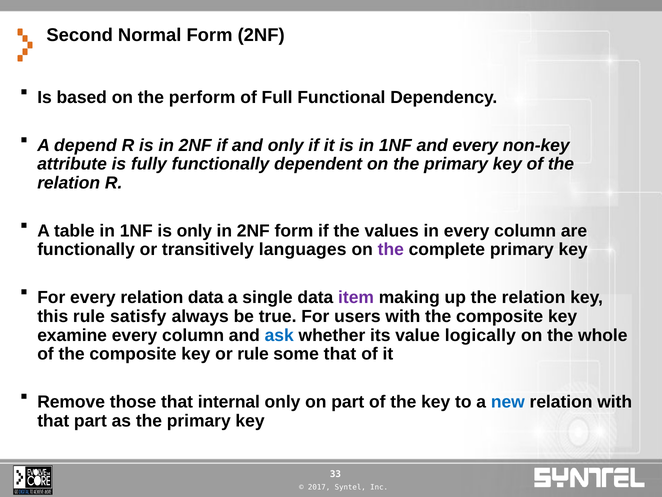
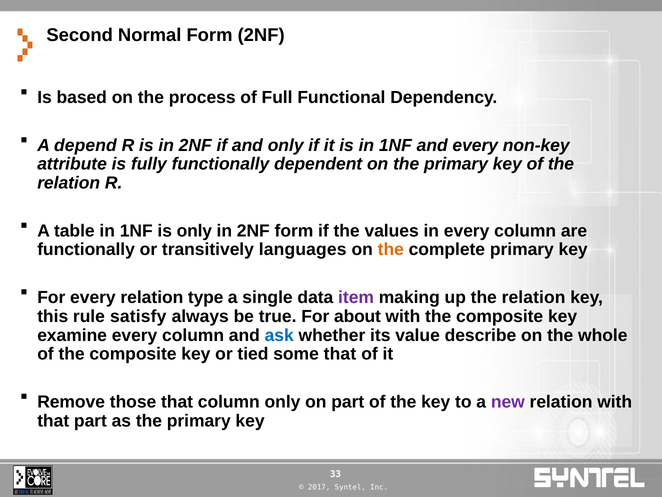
perform: perform -> process (202, 97)
the colour: purple -> orange (391, 249)
relation data: data -> type (206, 297)
users: users -> about (358, 316)
logically: logically -> describe (480, 335)
or rule: rule -> tied (253, 354)
that internal: internal -> column (229, 402)
new colour: blue -> purple (508, 402)
